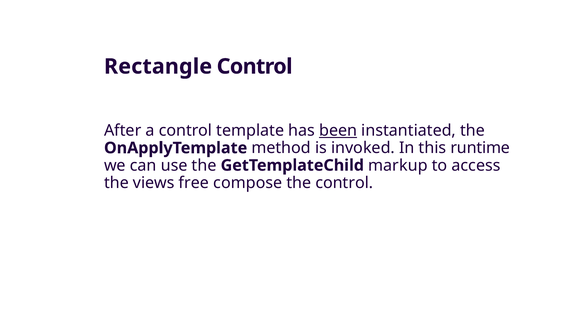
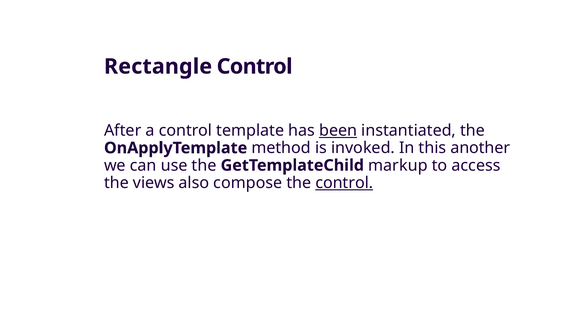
runtime: runtime -> another (480, 148)
free: free -> also (194, 183)
control underline: none -> present (344, 183)
